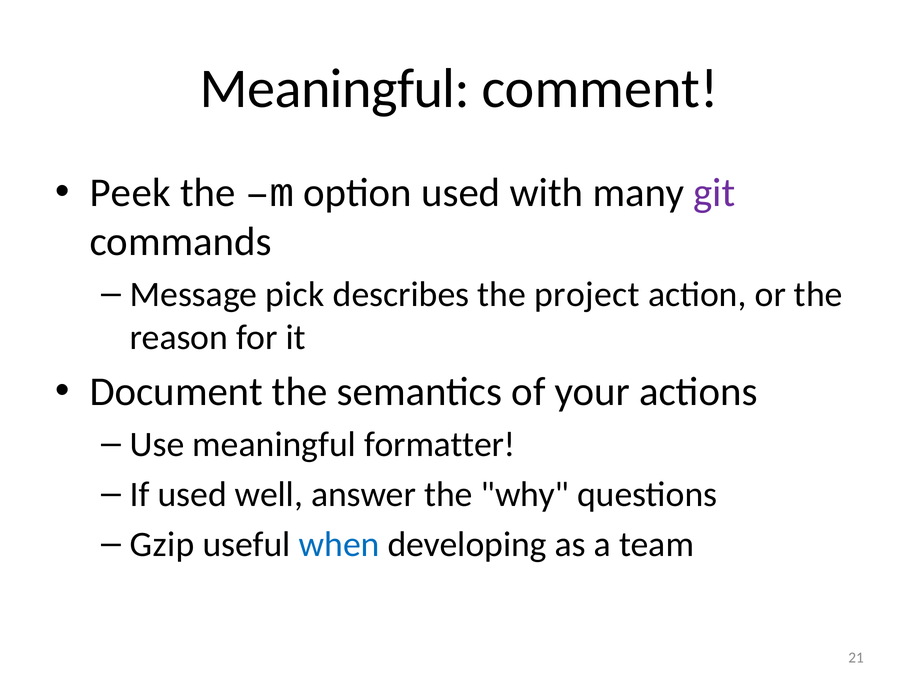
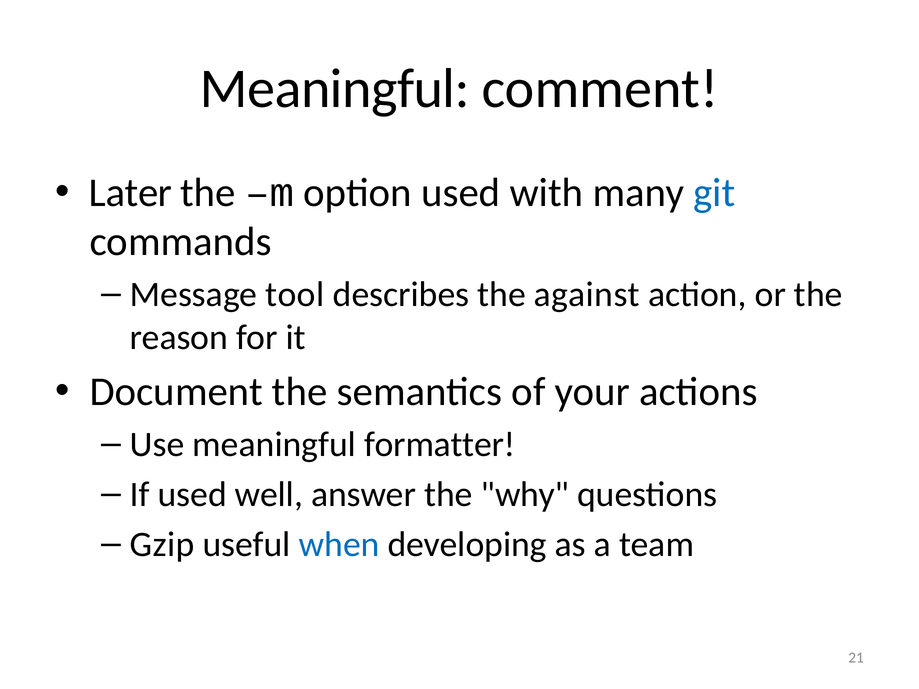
Peek: Peek -> Later (131, 193)
git colour: purple -> blue (714, 193)
pick: pick -> tool (295, 295)
project: project -> against (587, 295)
